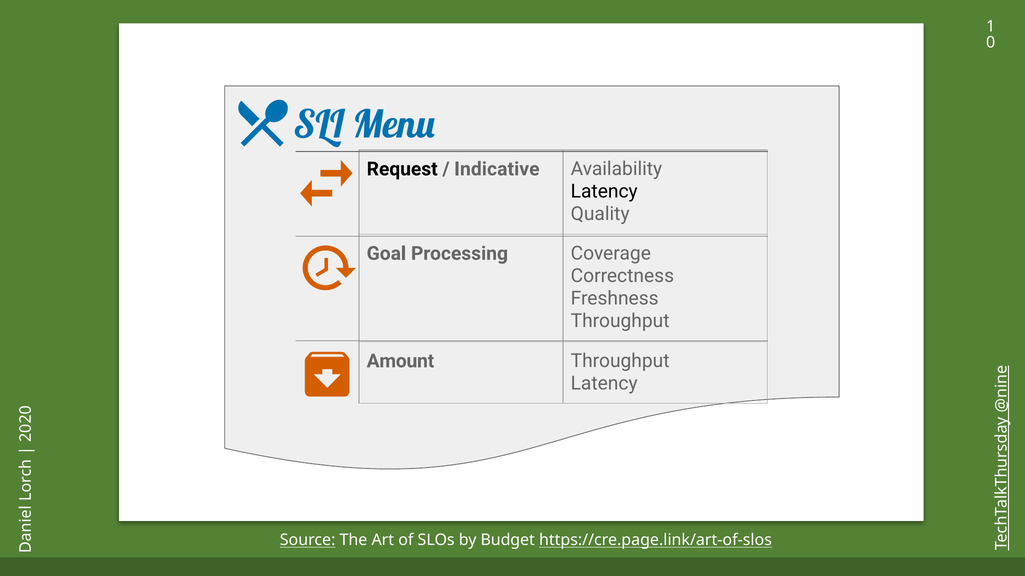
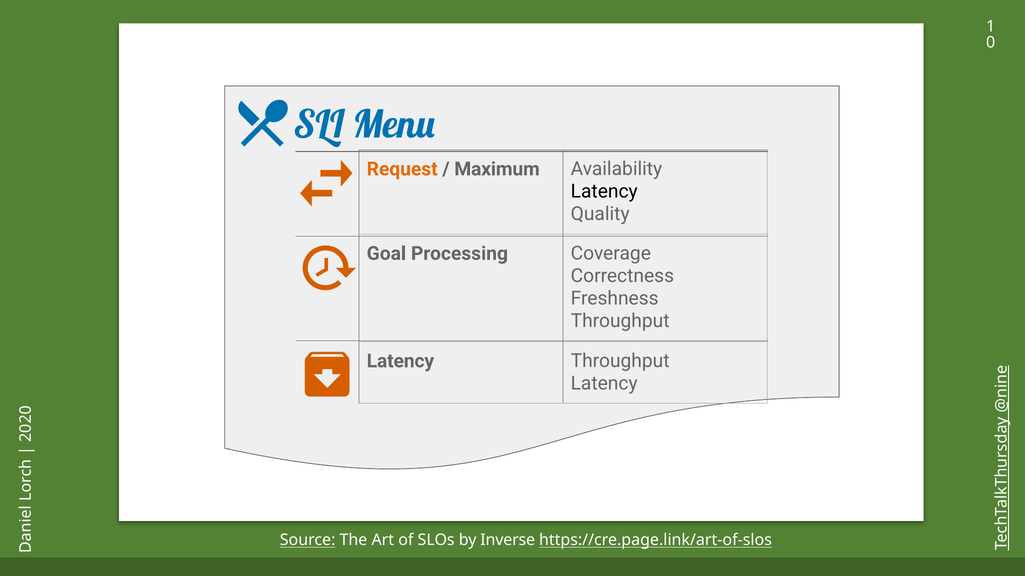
Request colour: black -> orange (402, 169)
Indicative: Indicative -> Maximum (497, 169)
Amount: Amount -> Latency (400, 361)
Budget: Budget -> Inverse (508, 541)
